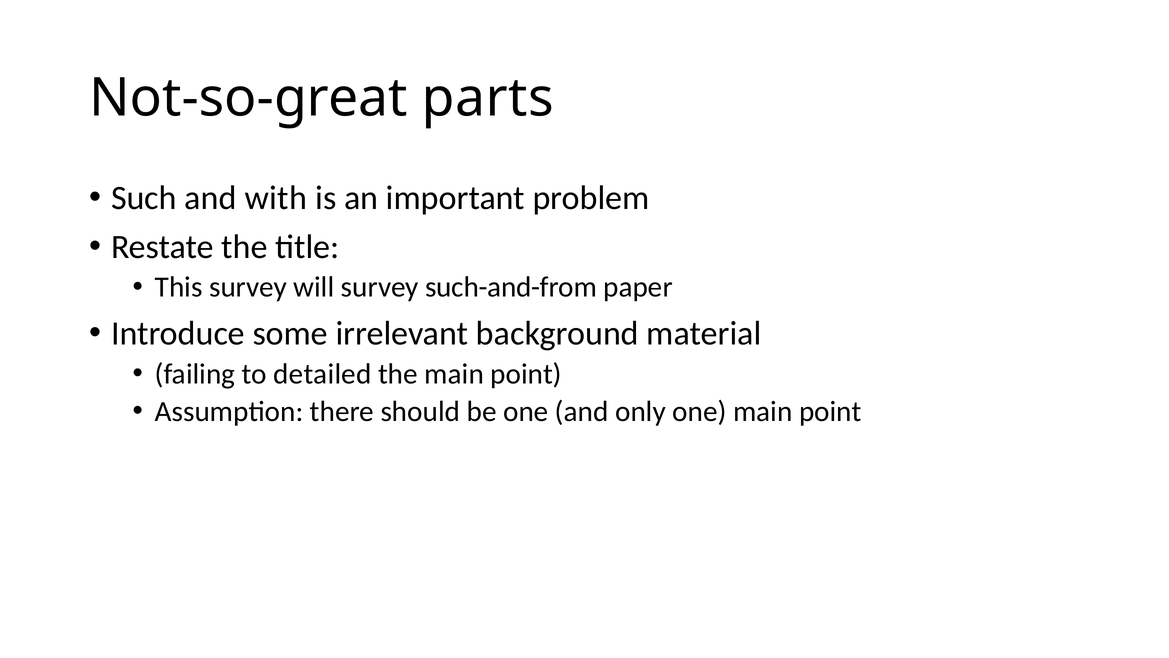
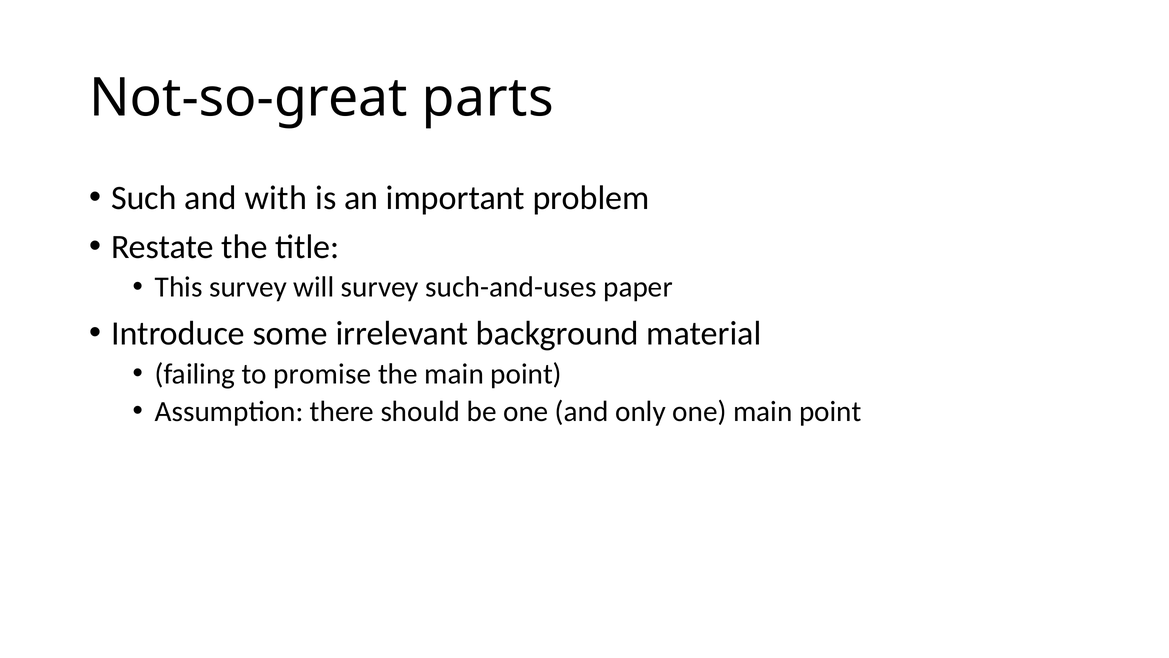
such-and-from: such-and-from -> such-and-uses (511, 287)
detailed: detailed -> promise (322, 374)
